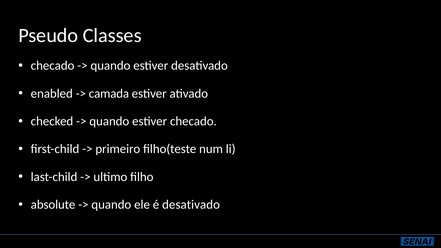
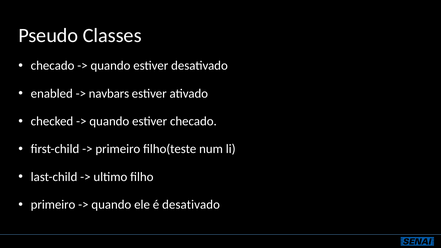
camada: camada -> navbars (109, 94)
absolute: absolute -> primeiro (53, 205)
